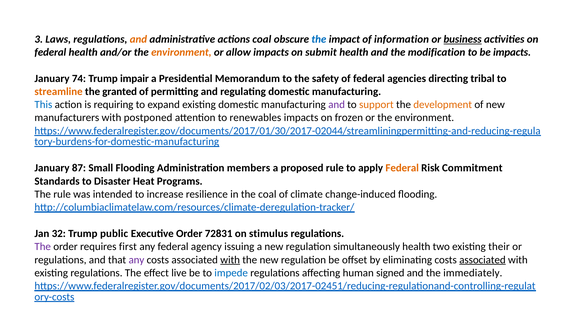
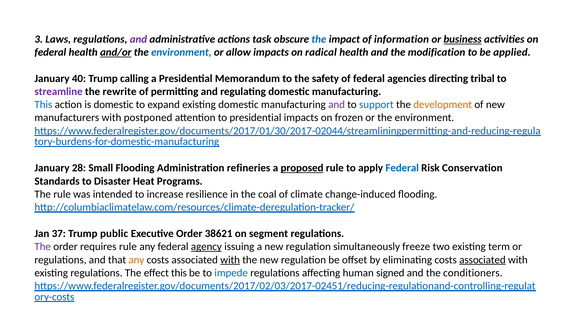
and colour: orange -> purple (138, 39)
actions coal: coal -> task (262, 39)
and/or underline: none -> present (116, 52)
environment colour: orange -> blue (181, 52)
submit: submit -> radical (321, 52)
be impacts: impacts -> applied (512, 52)
74: 74 -> 40 (79, 78)
impair: impair -> calling (134, 78)
streamline colour: orange -> purple (59, 91)
granted: granted -> rewrite (120, 91)
is requiring: requiring -> domestic (114, 105)
support colour: orange -> blue (376, 105)
to renewables: renewables -> presidential (255, 118)
87: 87 -> 28 (79, 168)
members: members -> refineries (249, 168)
proposed underline: none -> present (302, 168)
Federal colour: orange -> blue (402, 168)
Commitment: Commitment -> Conservation (472, 168)
32: 32 -> 37 (59, 234)
72831: 72831 -> 38621 (219, 234)
stimulus: stimulus -> segment (269, 234)
requires first: first -> rule (128, 247)
agency underline: none -> present (206, 247)
simultaneously health: health -> freeze (416, 247)
their: their -> term (499, 247)
any colour: purple -> orange (136, 260)
effect live: live -> this (179, 273)
immediately: immediately -> conditioners (473, 273)
